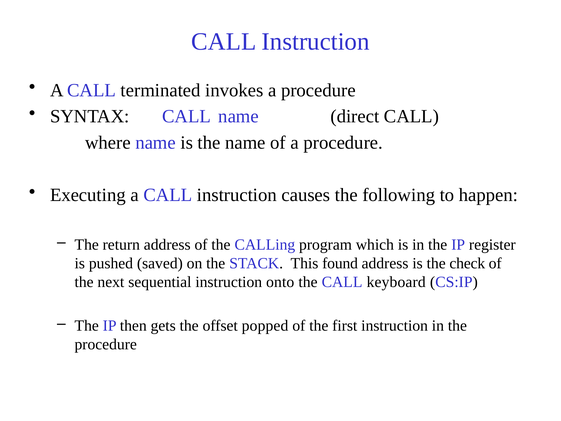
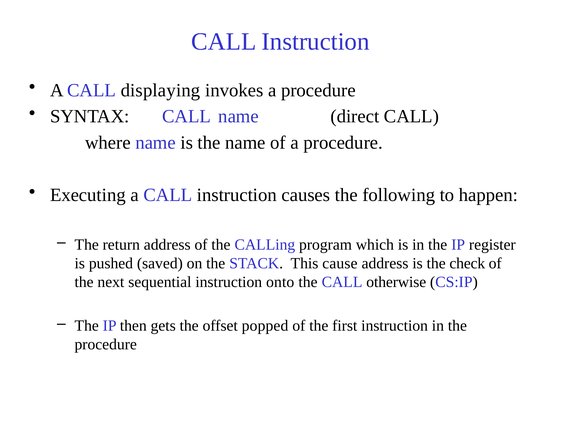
terminated: terminated -> displaying (160, 90)
found: found -> cause (340, 263)
keyboard: keyboard -> otherwise (396, 282)
